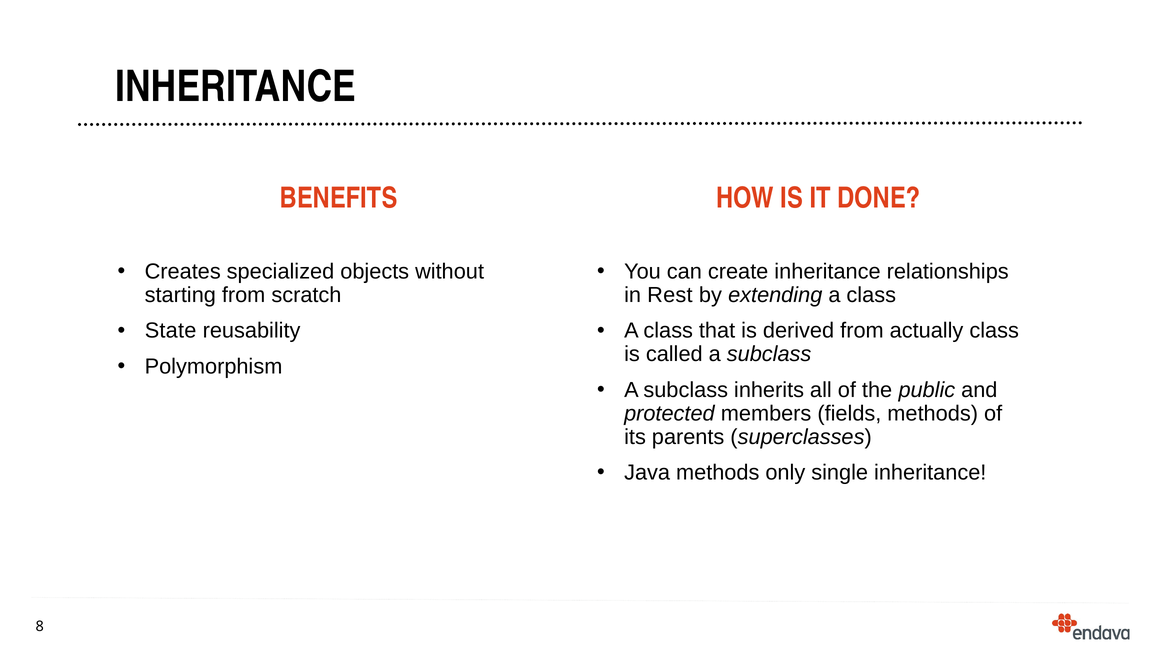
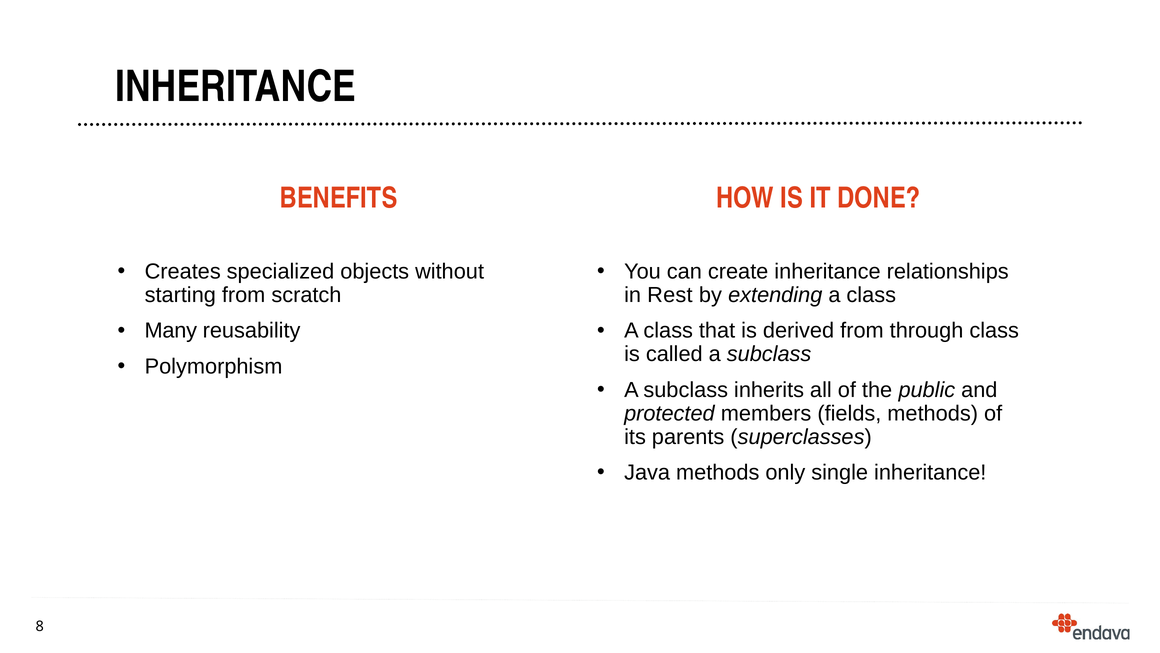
State: State -> Many (171, 330)
actually: actually -> through (927, 330)
